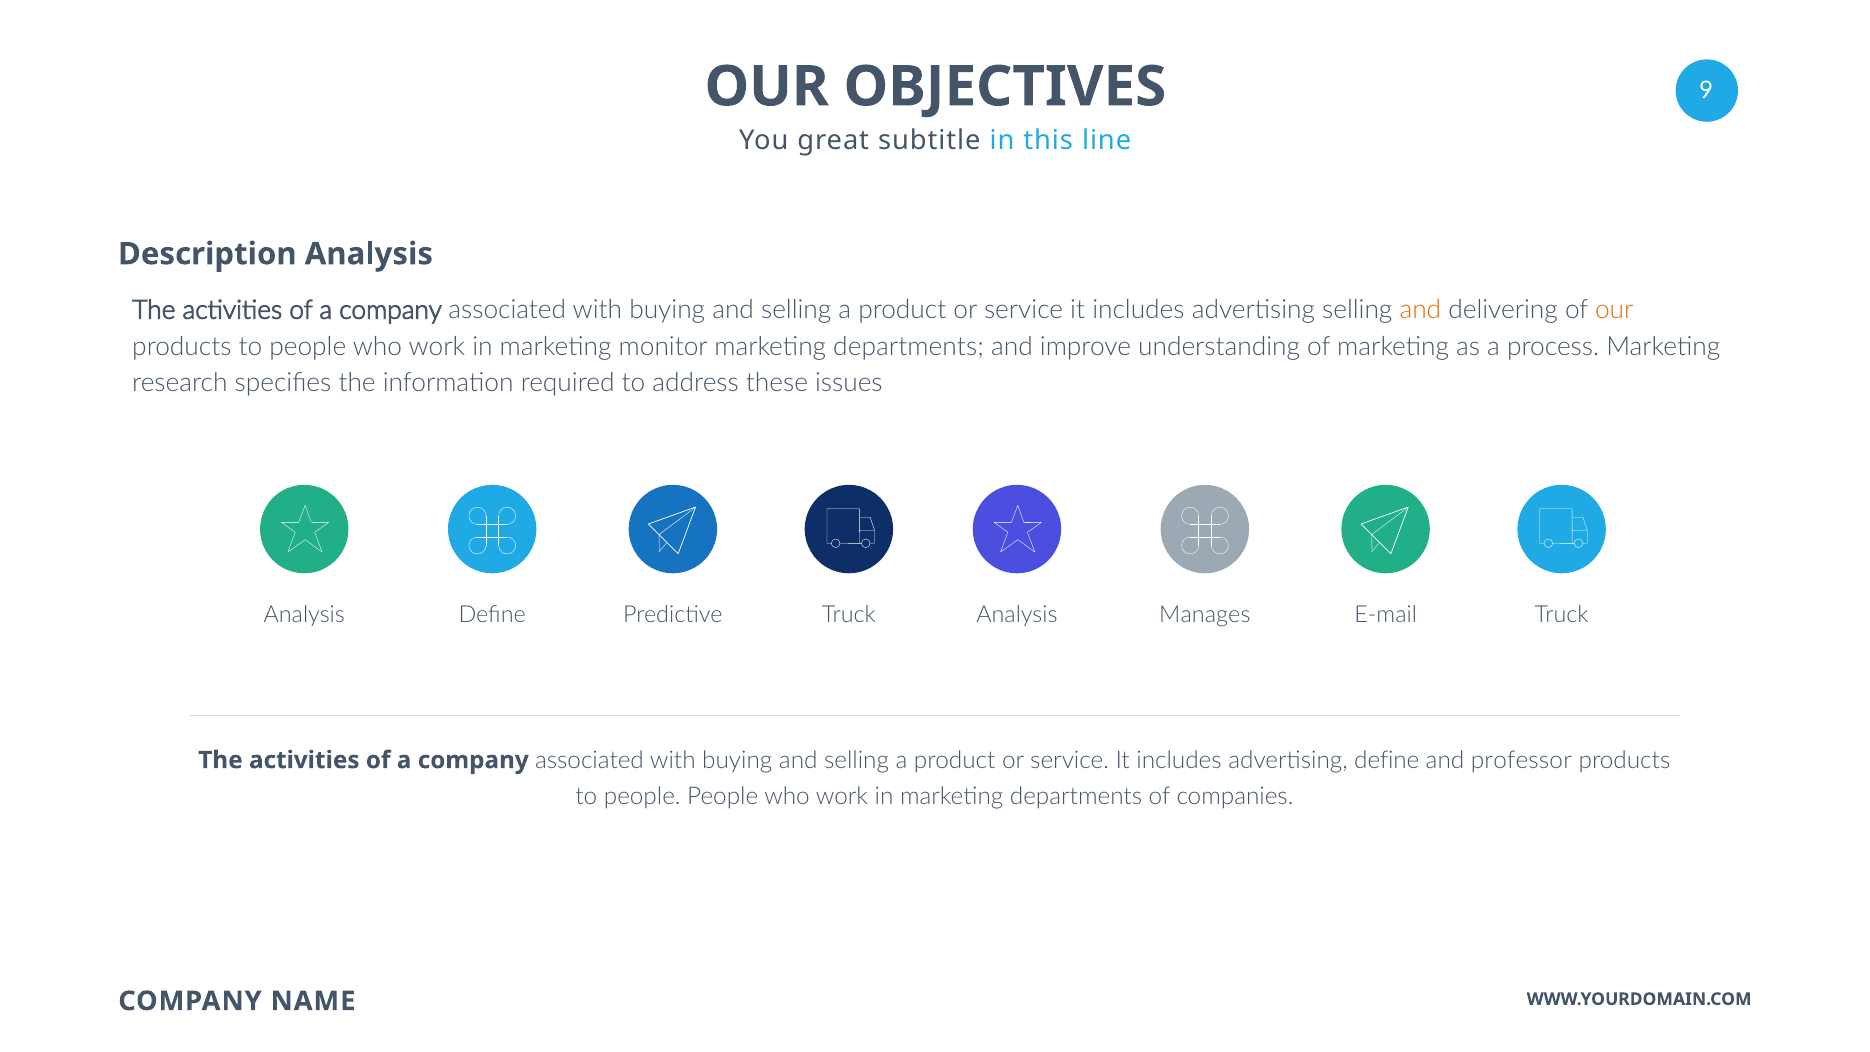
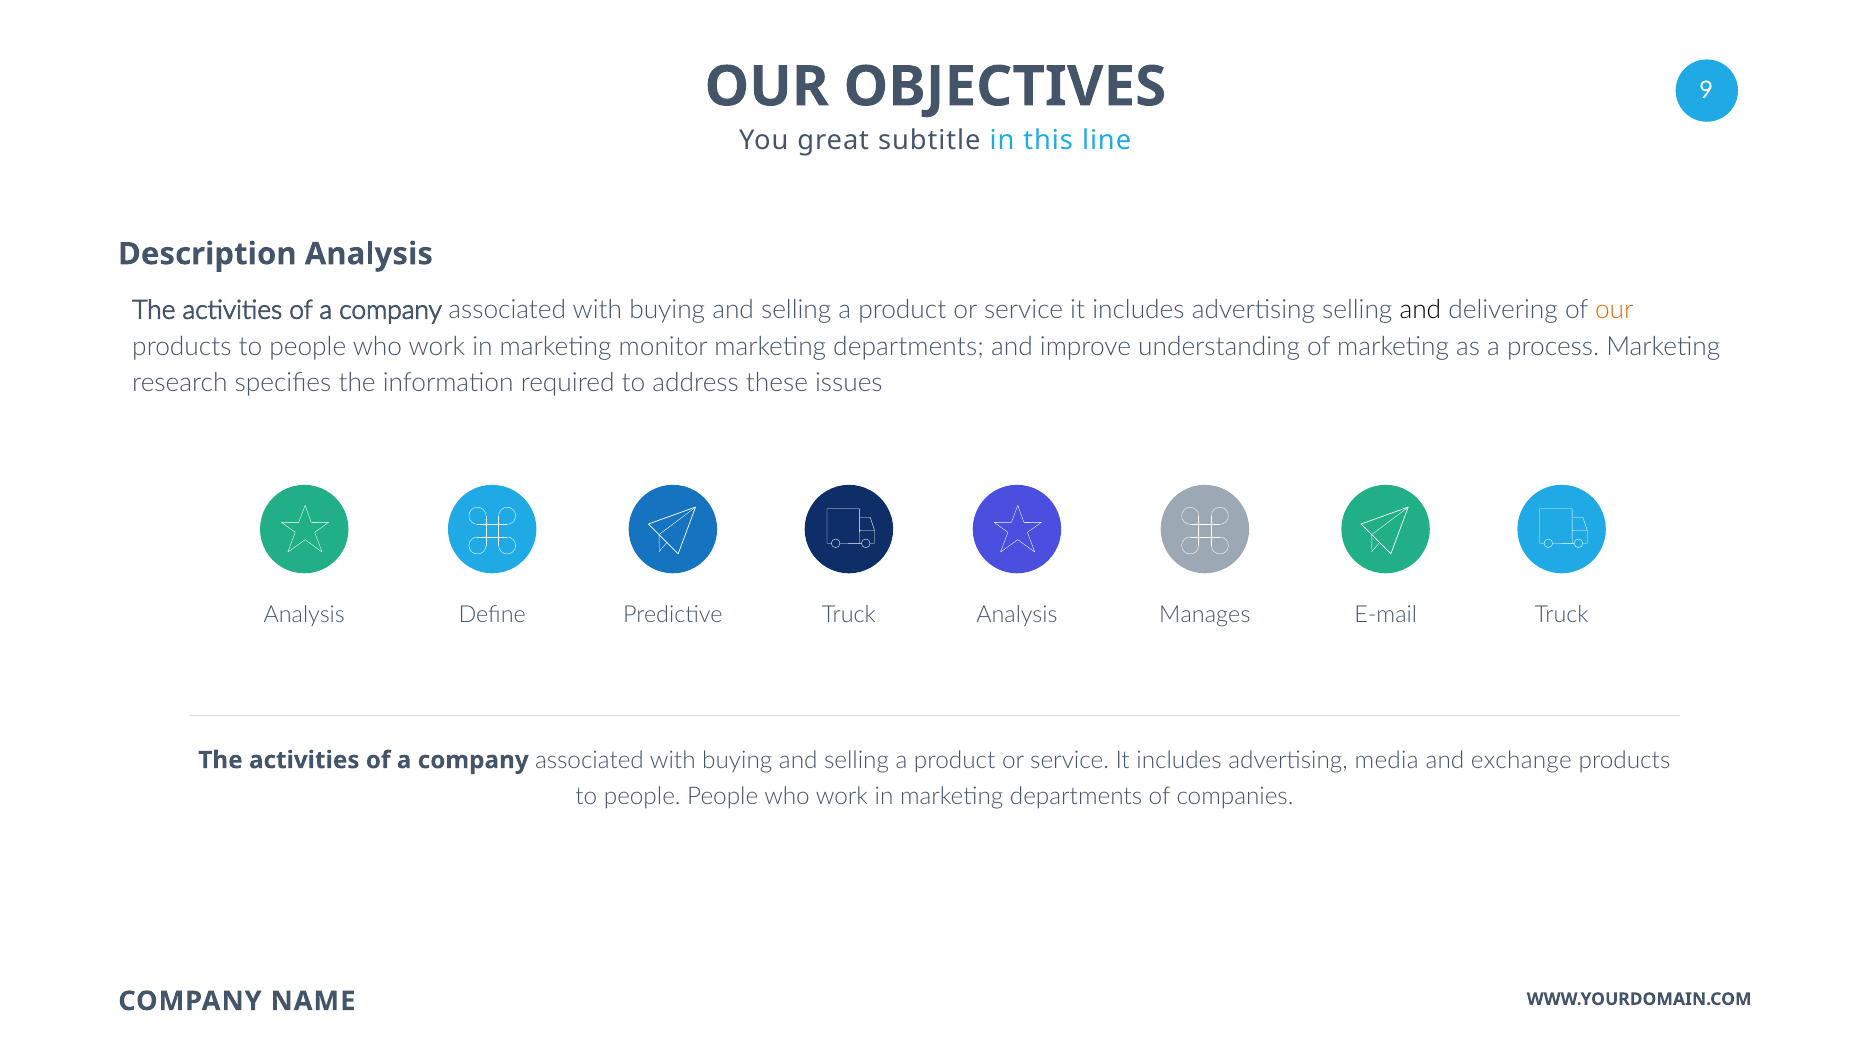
and colour: orange -> black (1420, 310)
advertising define: define -> media (1387, 760)
professor: professor -> exchange (1521, 760)
